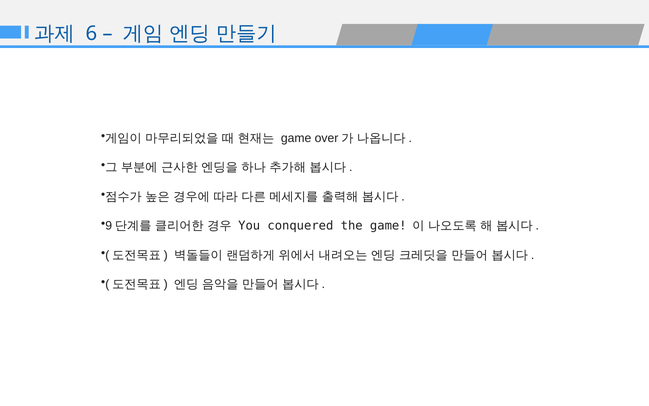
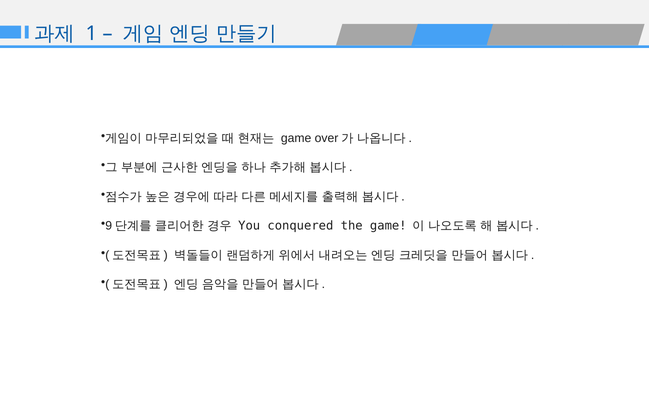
6: 6 -> 1 (91, 33)
